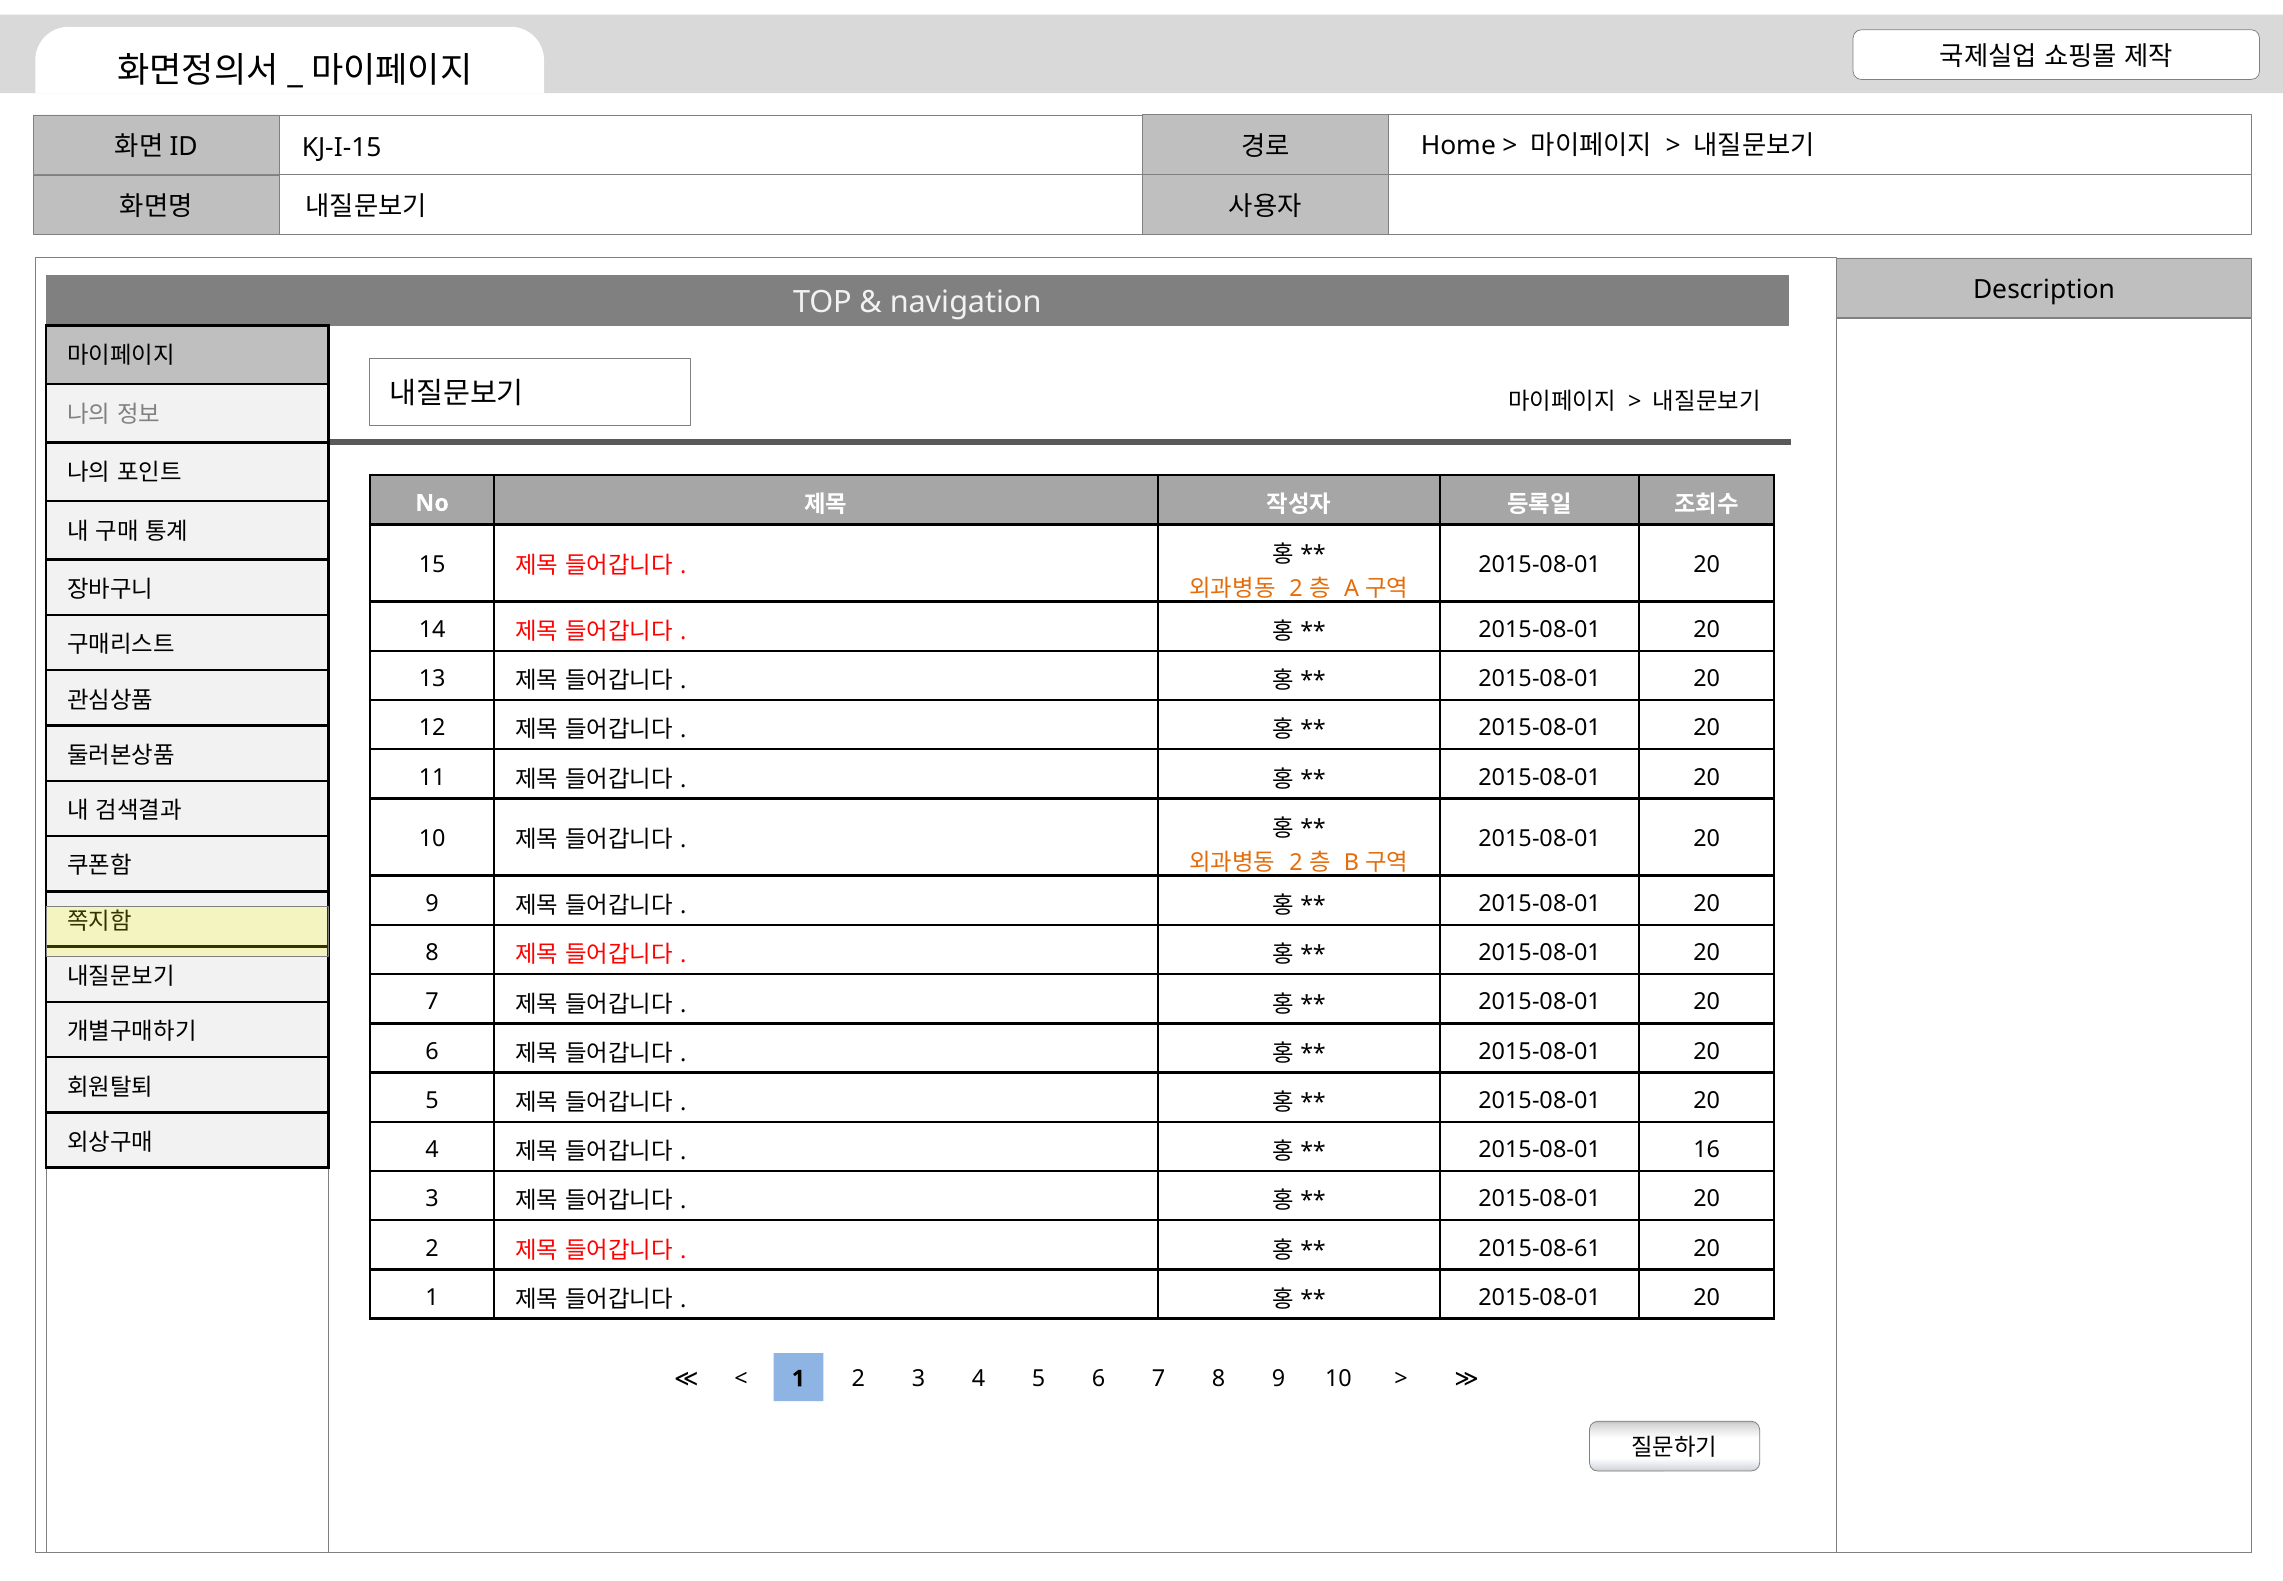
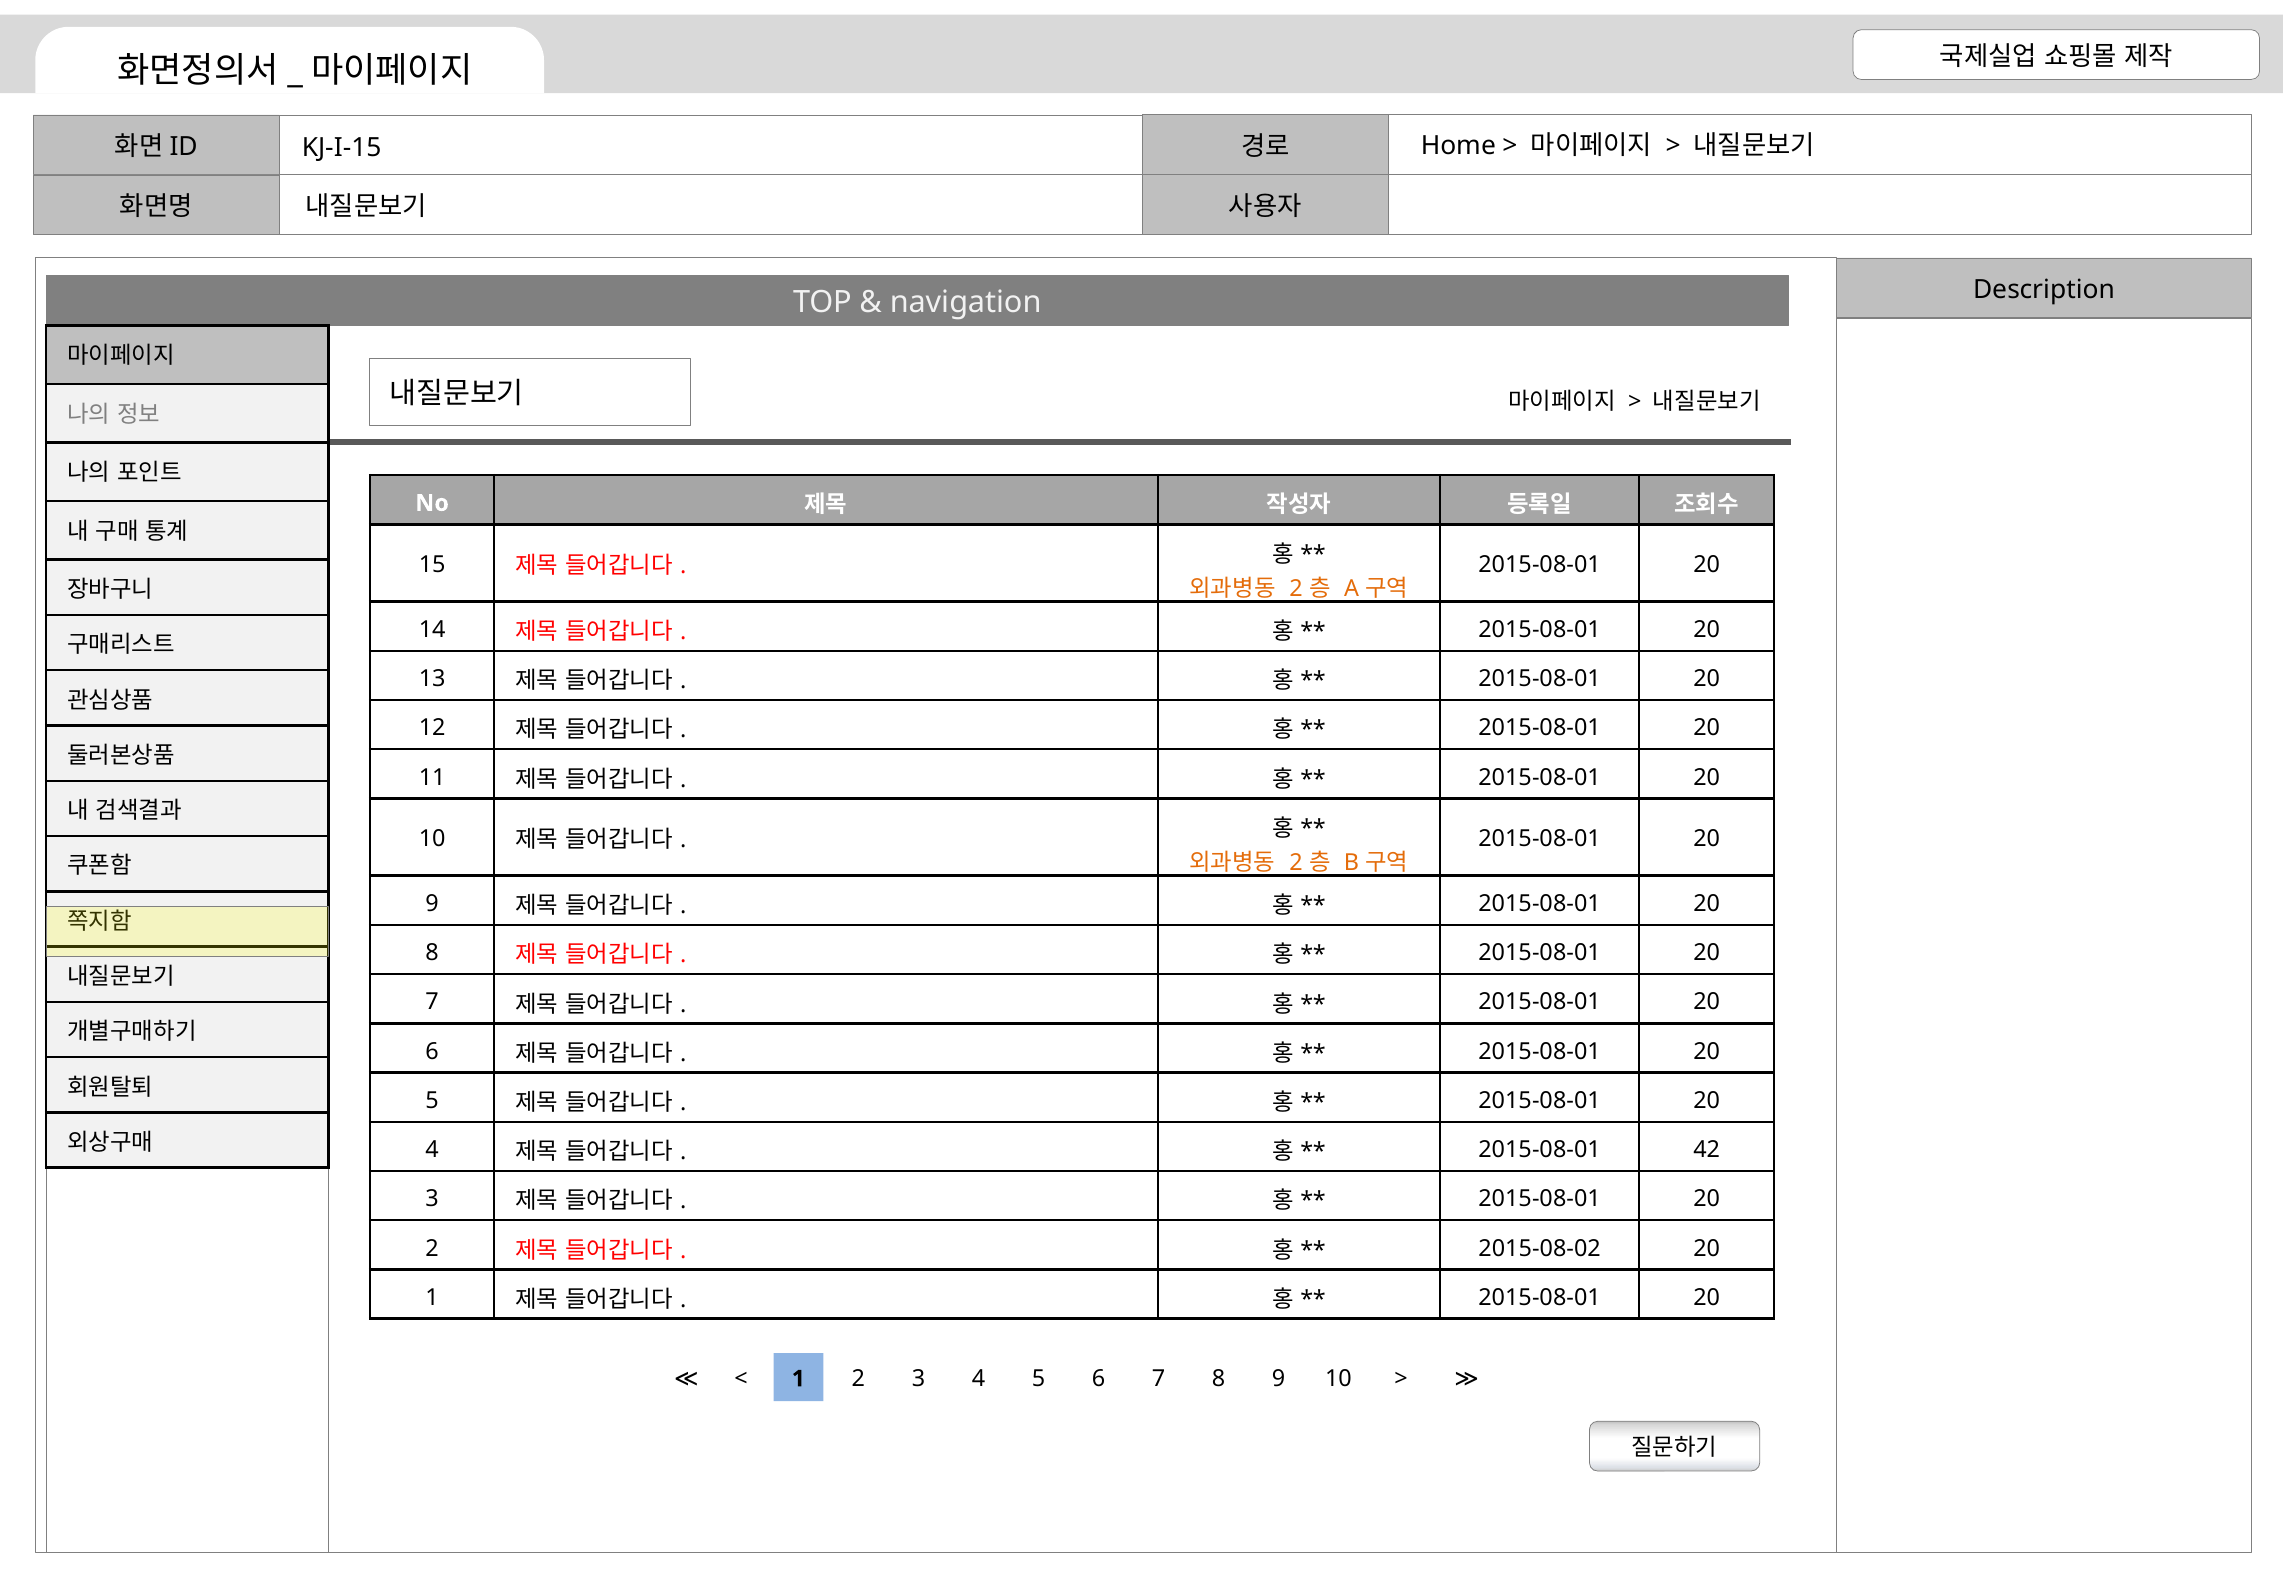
16: 16 -> 42 (1707, 1149)
2015-08-61: 2015-08-61 -> 2015-08-02 (1540, 1248)
